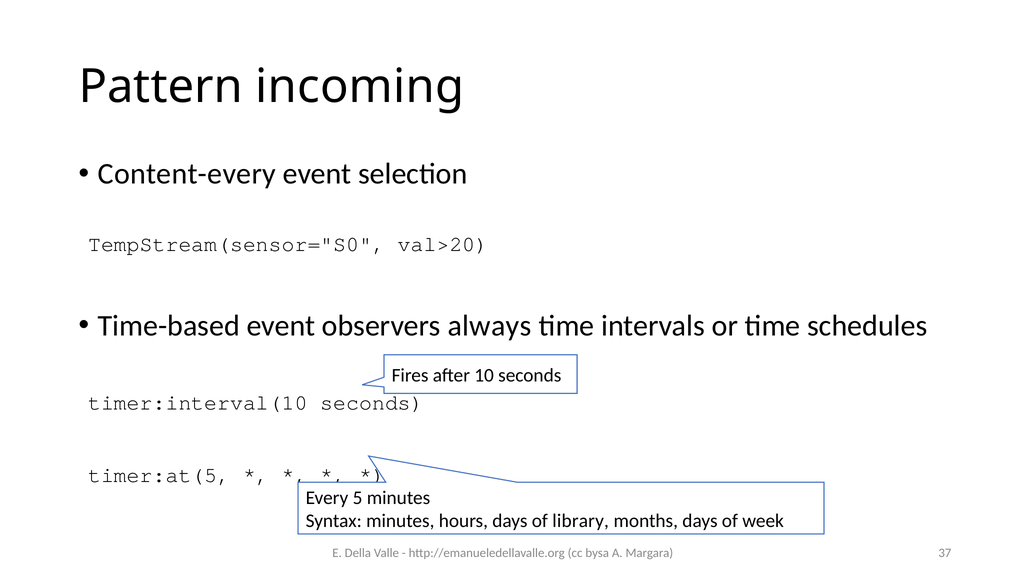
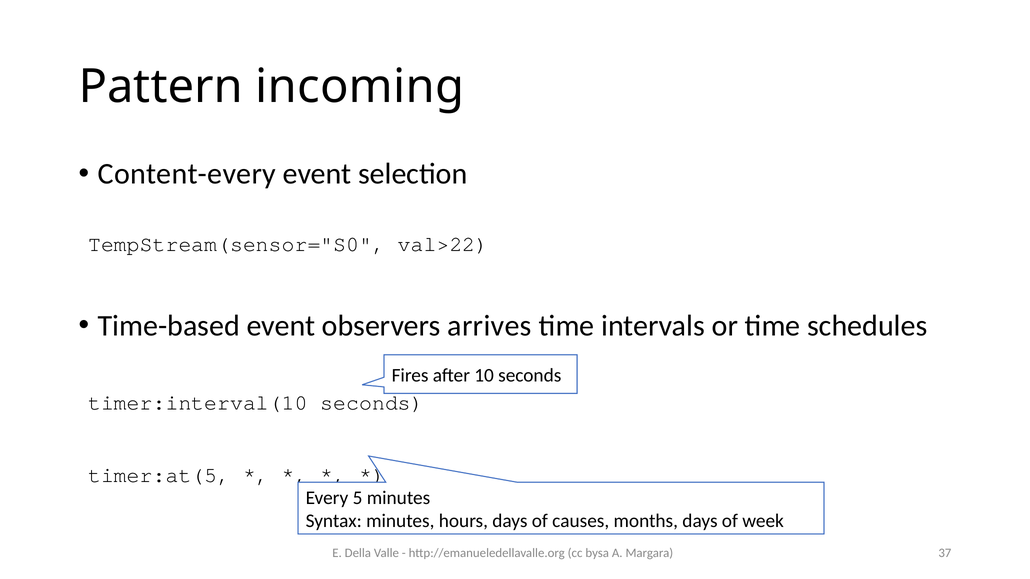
val>20: val>20 -> val>22 (443, 244)
always: always -> arrives (490, 326)
library: library -> causes (581, 521)
